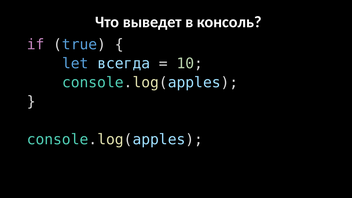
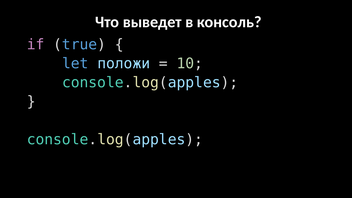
всегда: всегда -> положи (124, 63)
